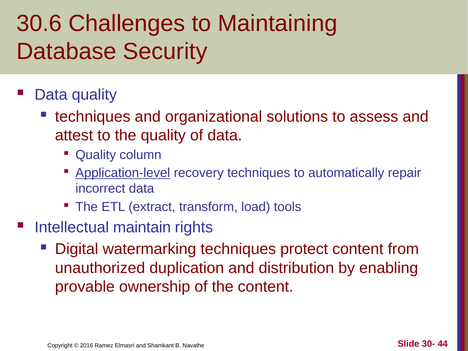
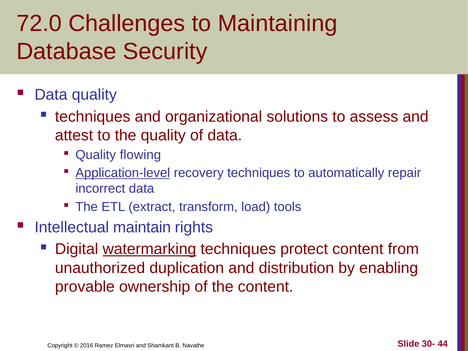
30.6: 30.6 -> 72.0 (39, 23)
column: column -> flowing (140, 155)
watermarking underline: none -> present (149, 249)
